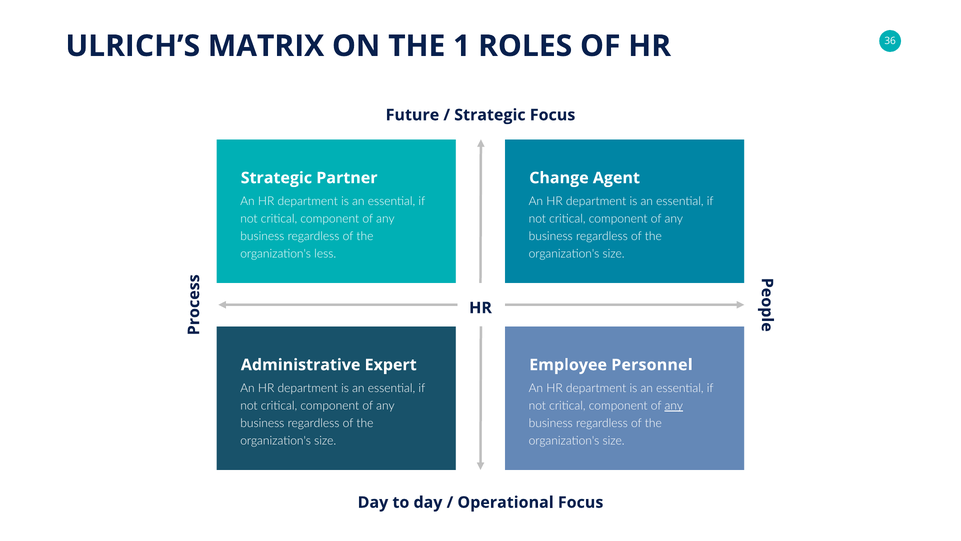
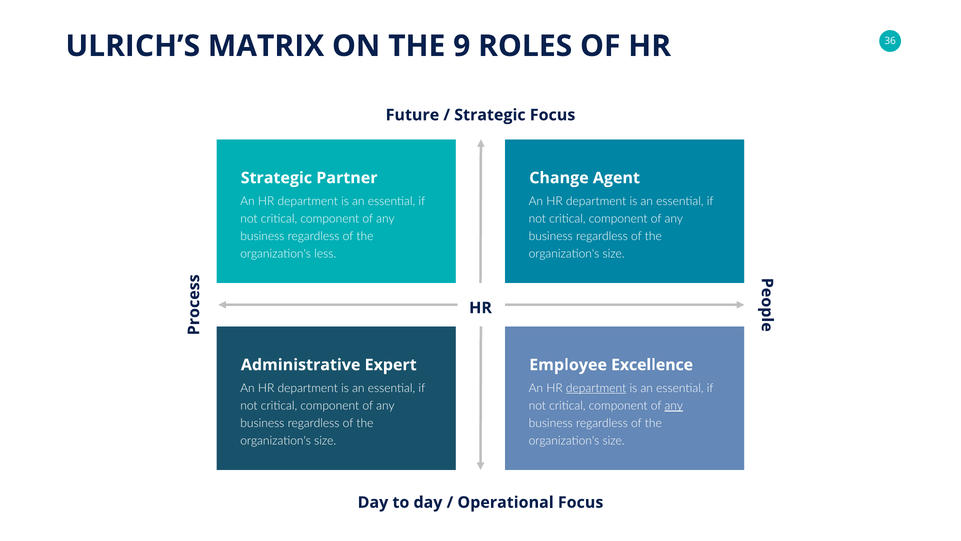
1: 1 -> 9 (462, 46)
Personnel: Personnel -> Excellence (652, 365)
department underline: none -> present (596, 388)
